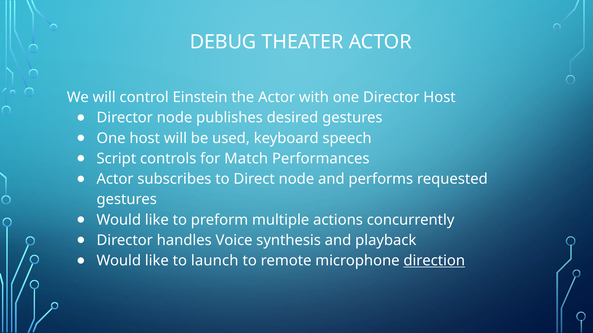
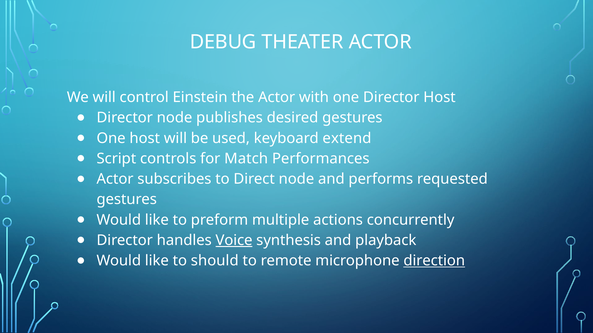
speech: speech -> extend (347, 138)
Voice underline: none -> present (234, 241)
launch: launch -> should (215, 261)
